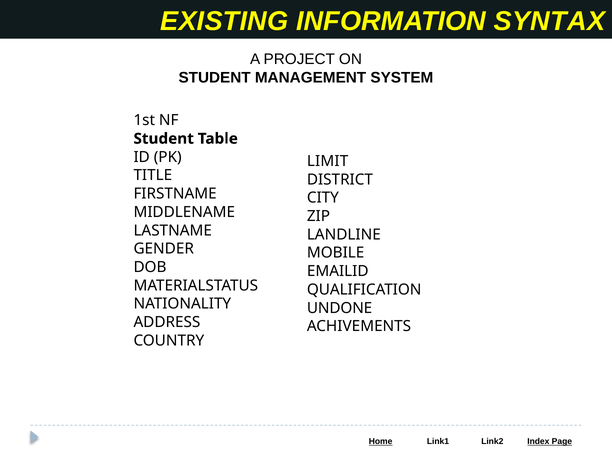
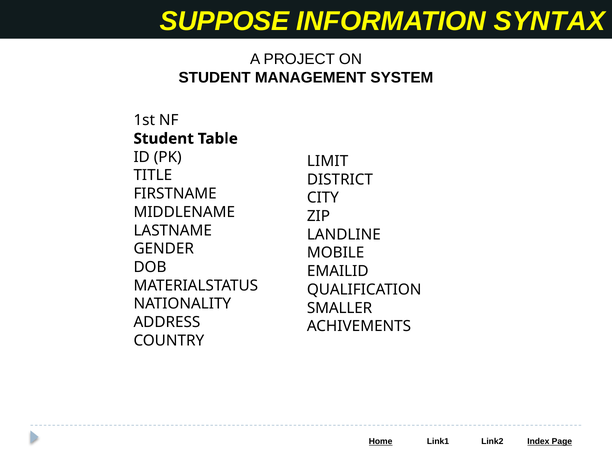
EXISTING: EXISTING -> SUPPOSE (225, 21)
UNDONE: UNDONE -> SMALLER (340, 308)
